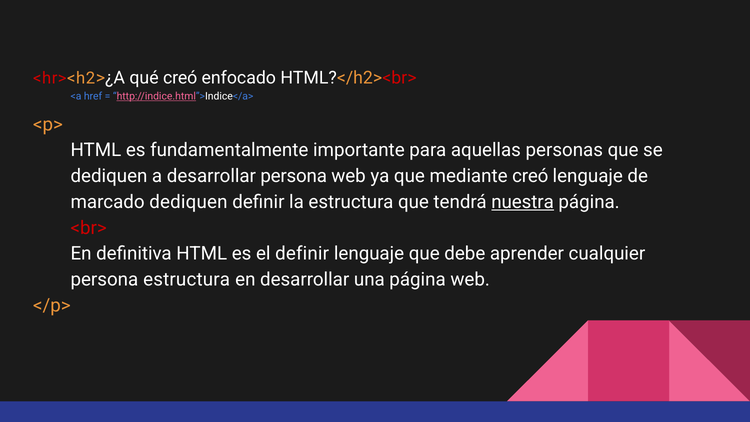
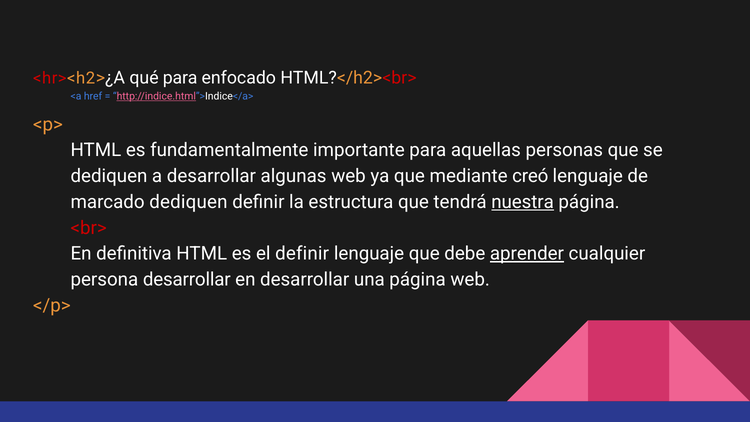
qué creó: creó -> para (180, 78)
desarrollar persona: persona -> algunas (294, 176)
aprender underline: none -> present (527, 254)
persona estructura: estructura -> desarrollar (187, 279)
